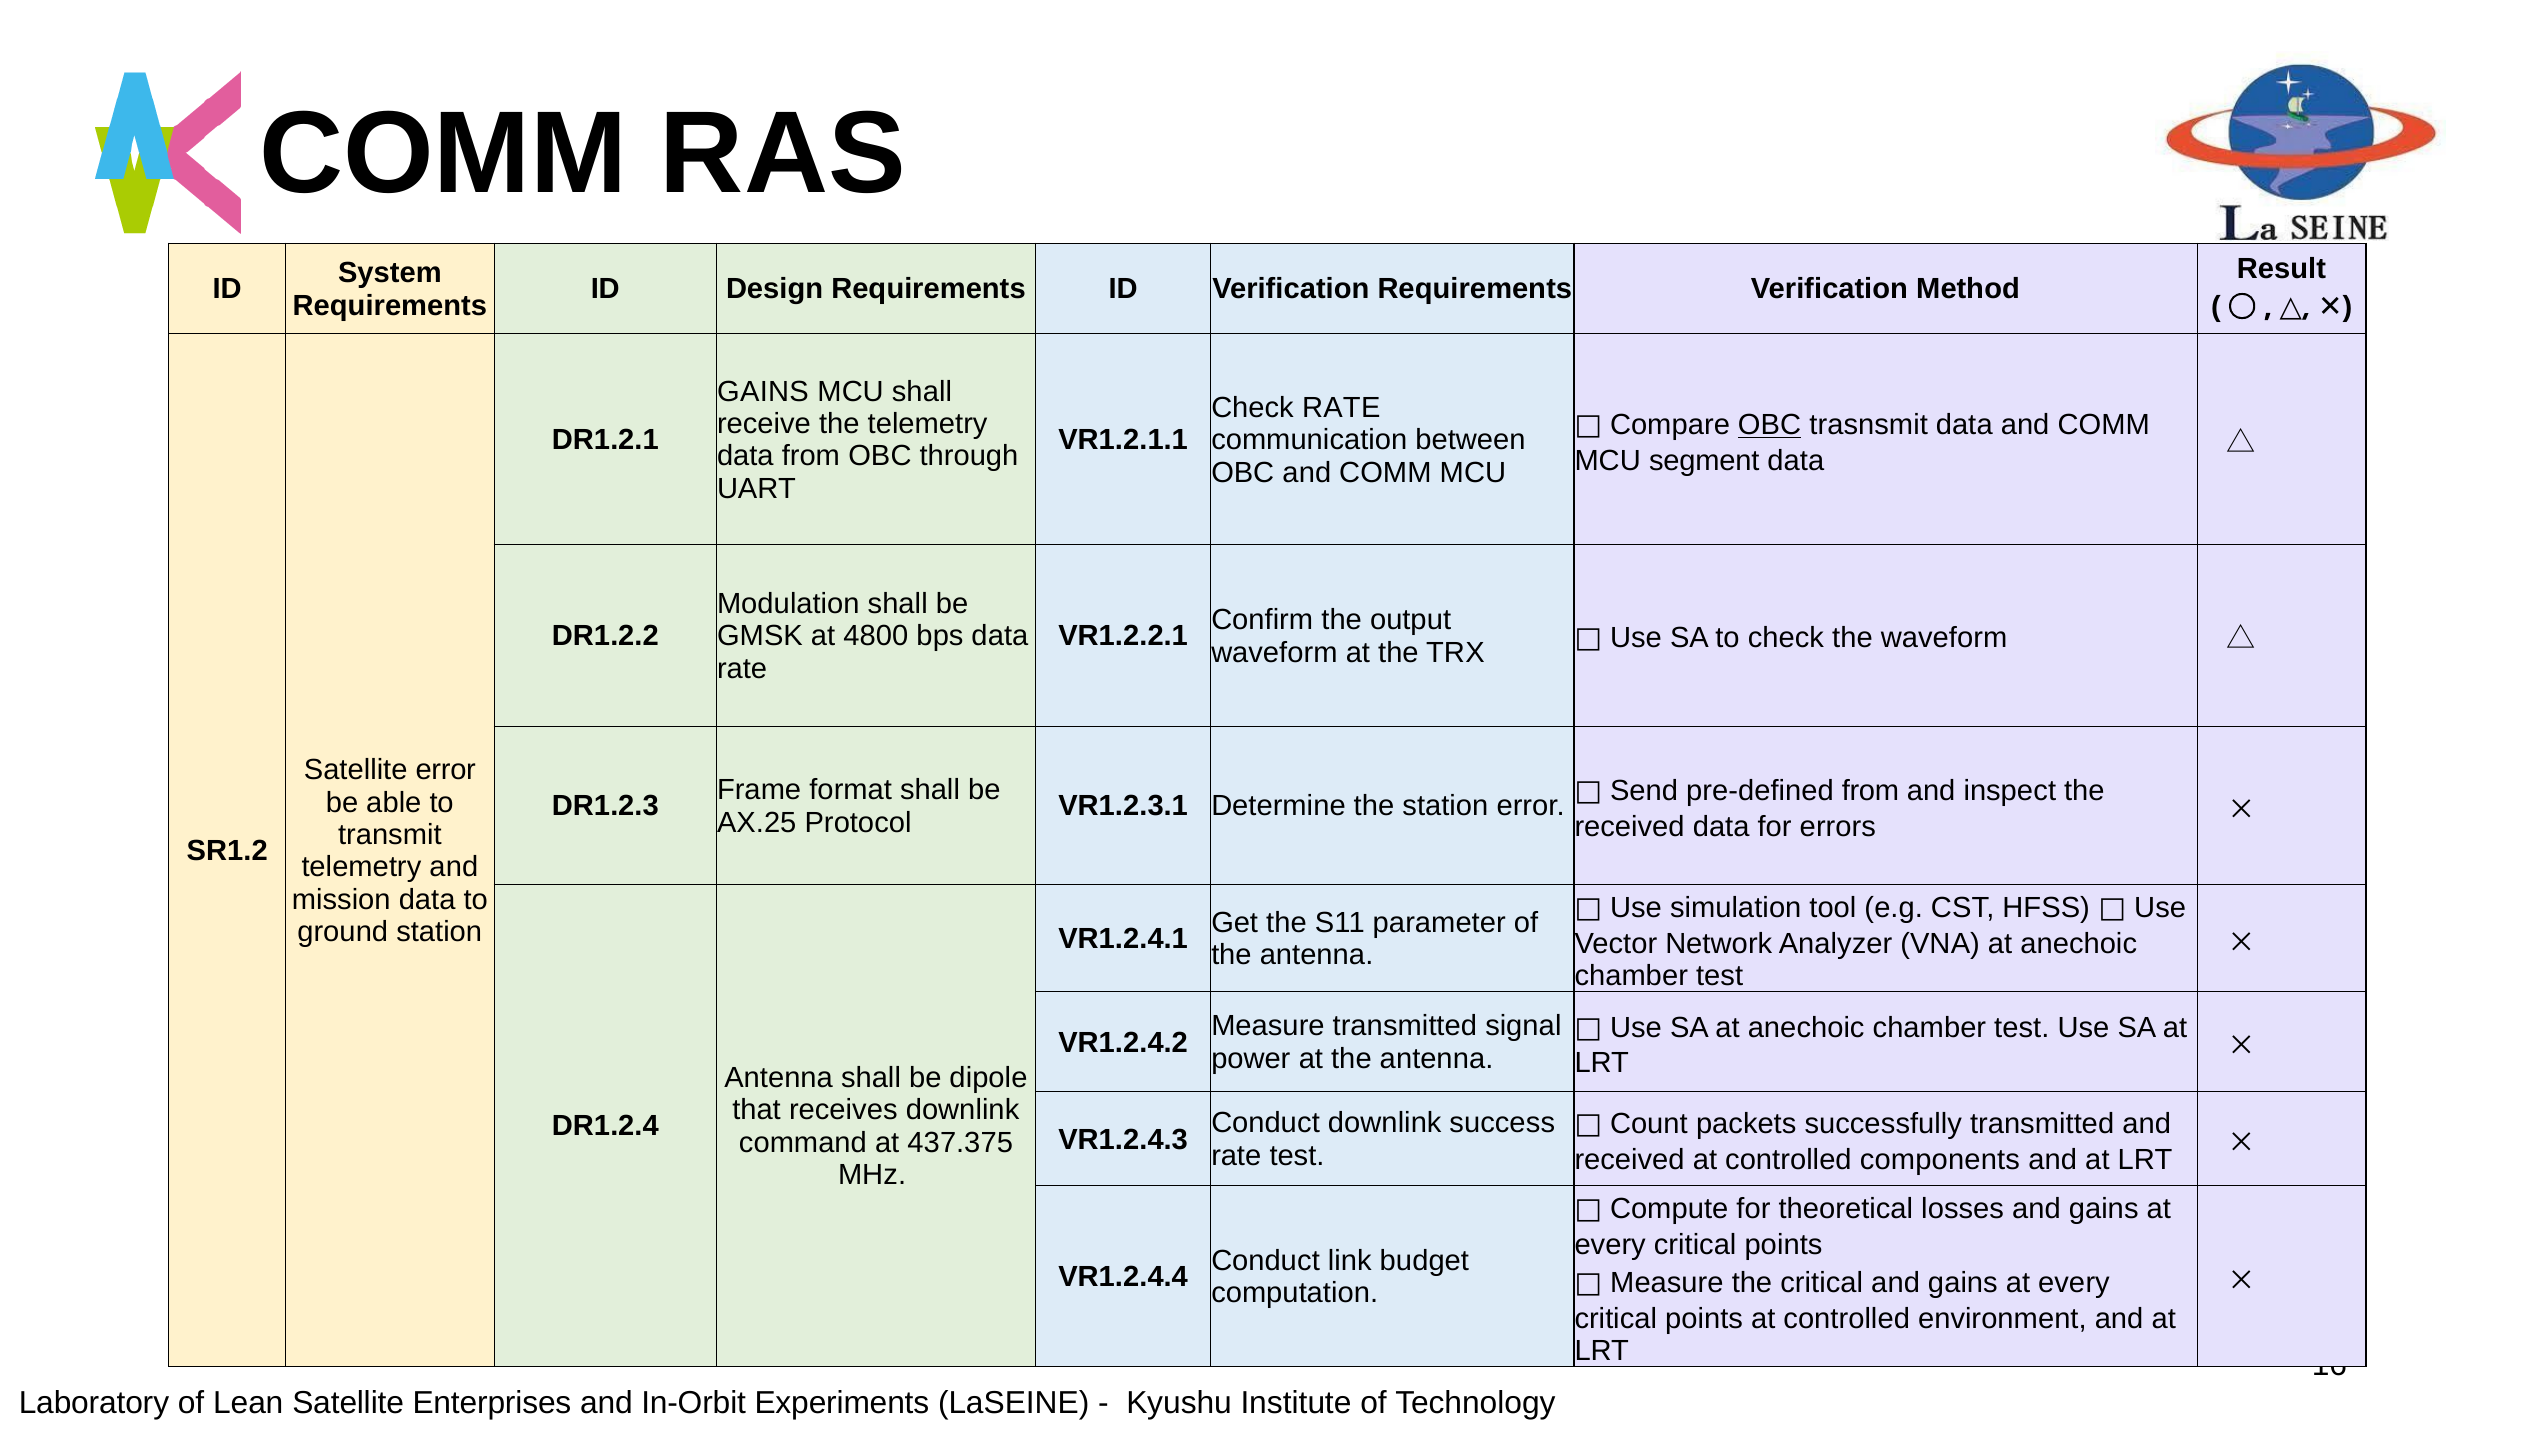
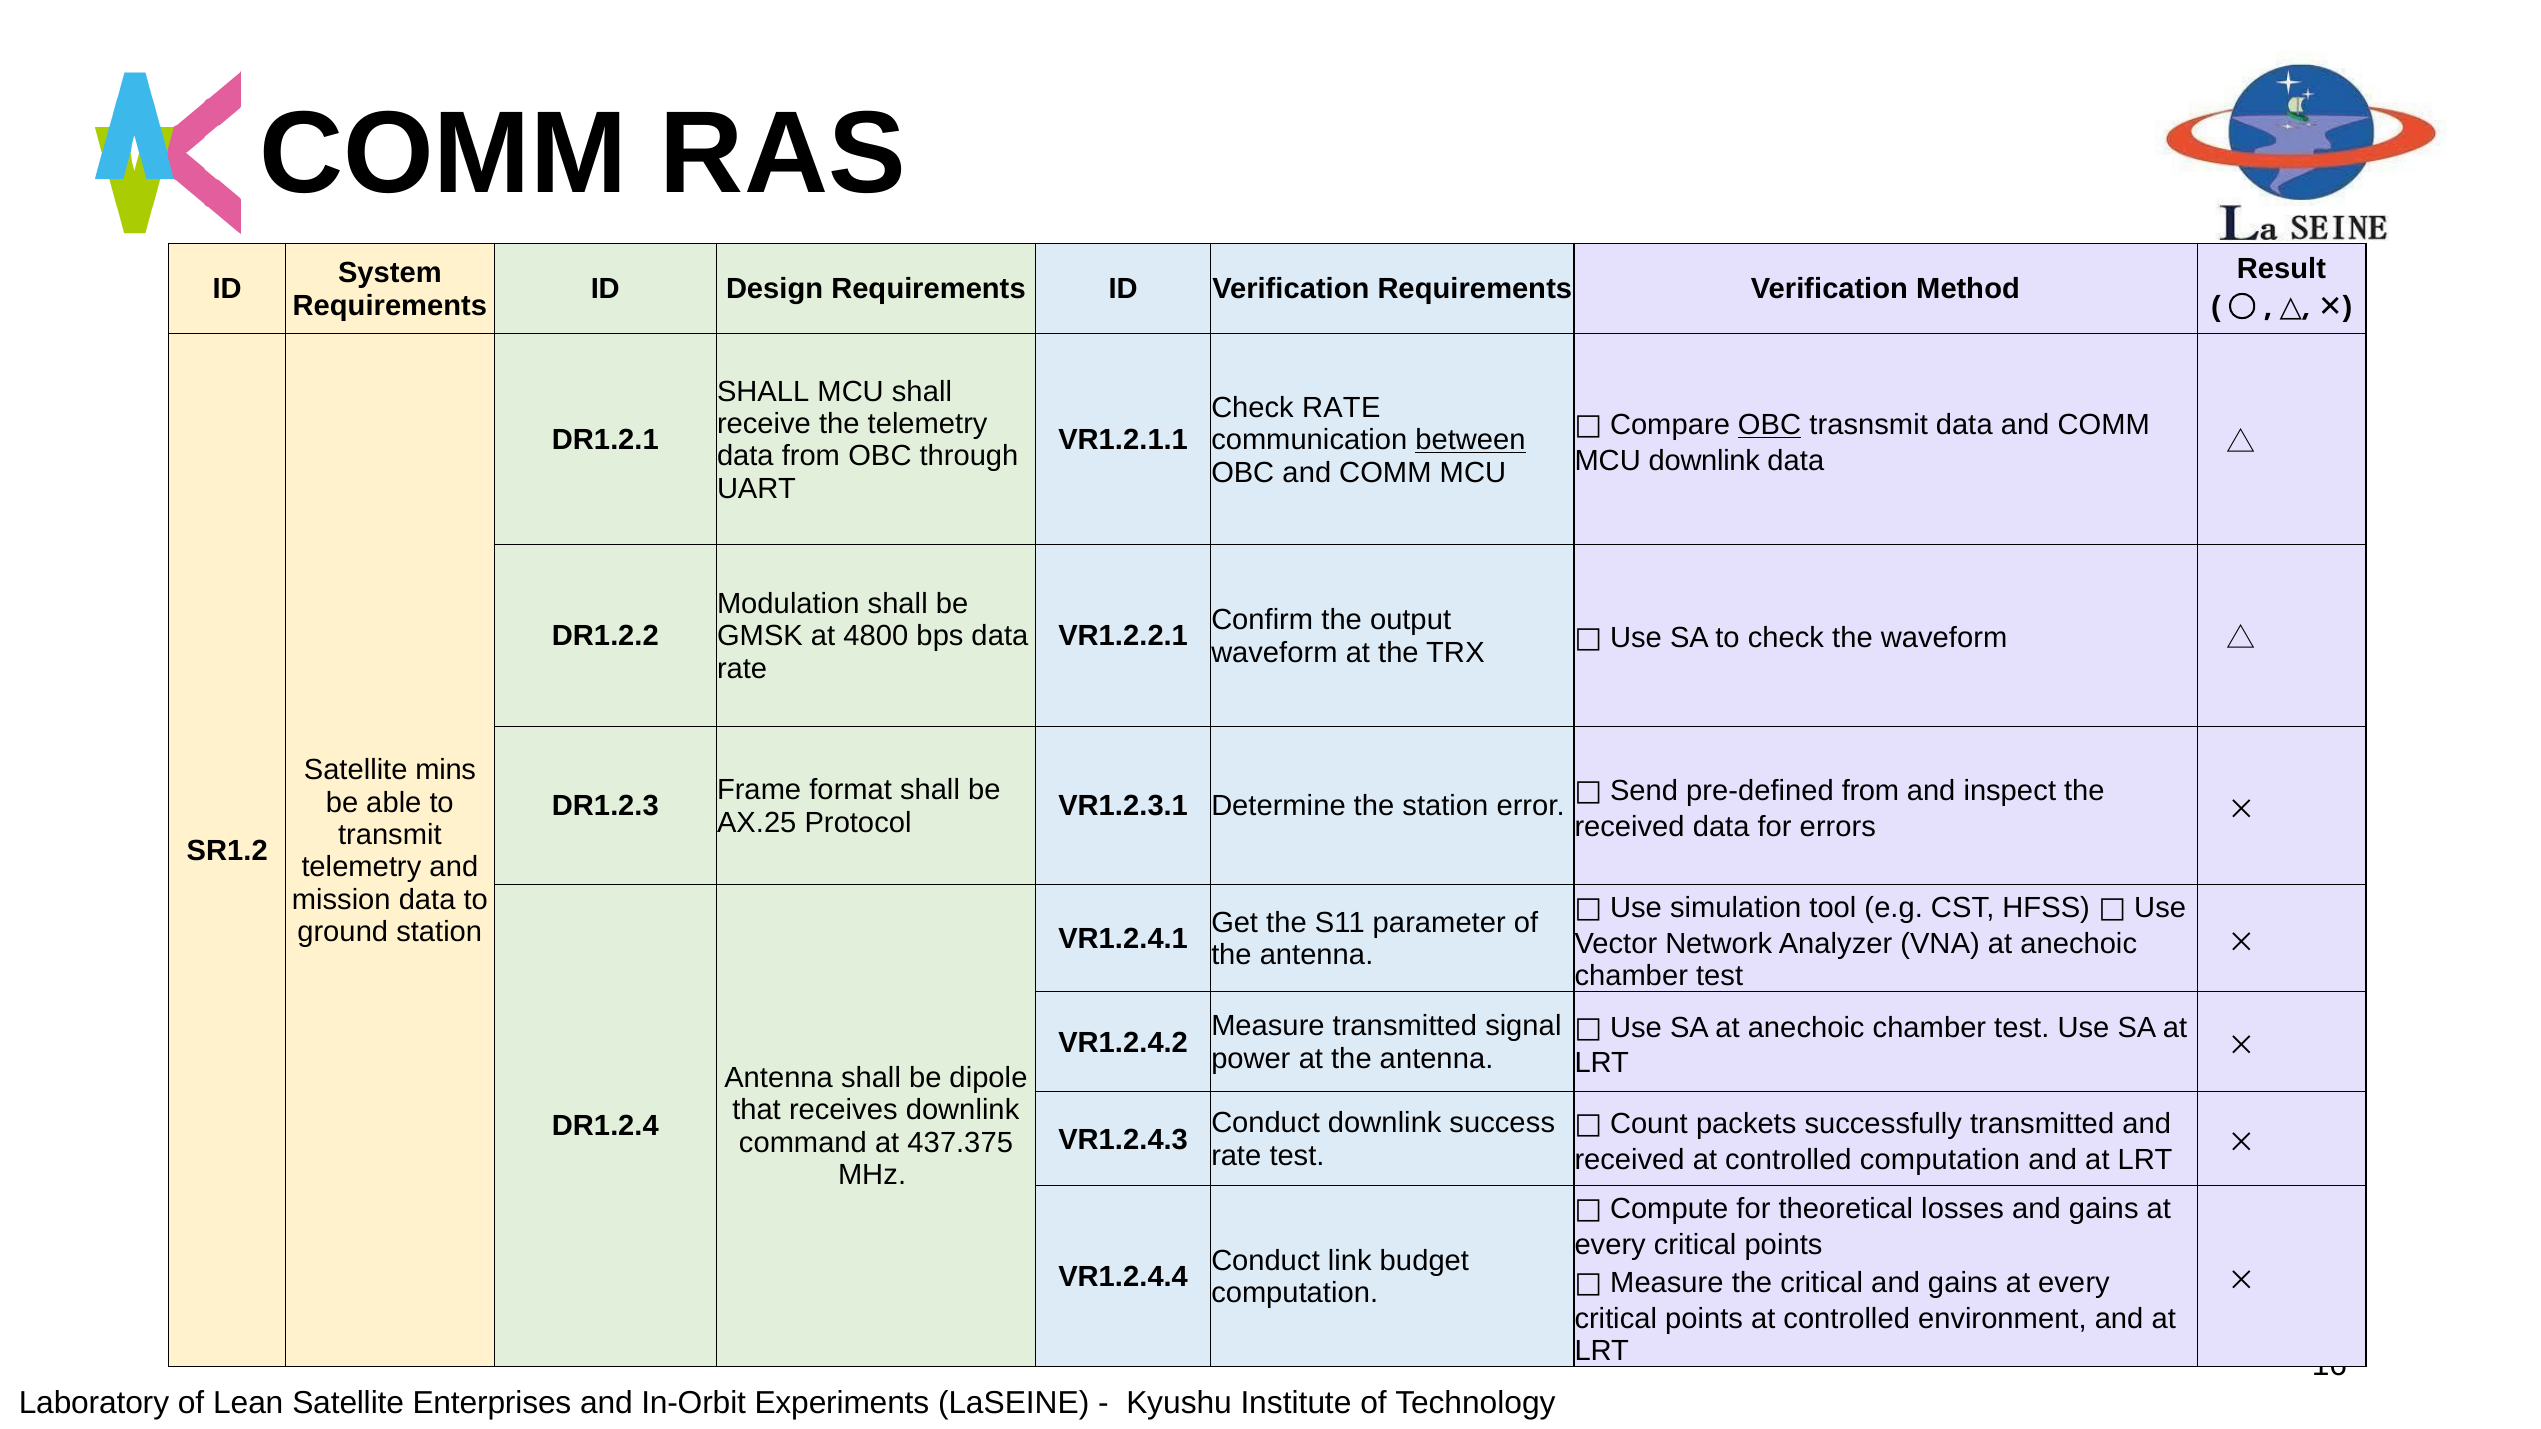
GAINS: GAINS -> SHALL (763, 391)
between underline: none -> present (1471, 440)
MCU segment: segment -> downlink (1704, 461)
Satellite error: error -> mins (446, 770)
controlled components: components -> computation (1940, 1160)
